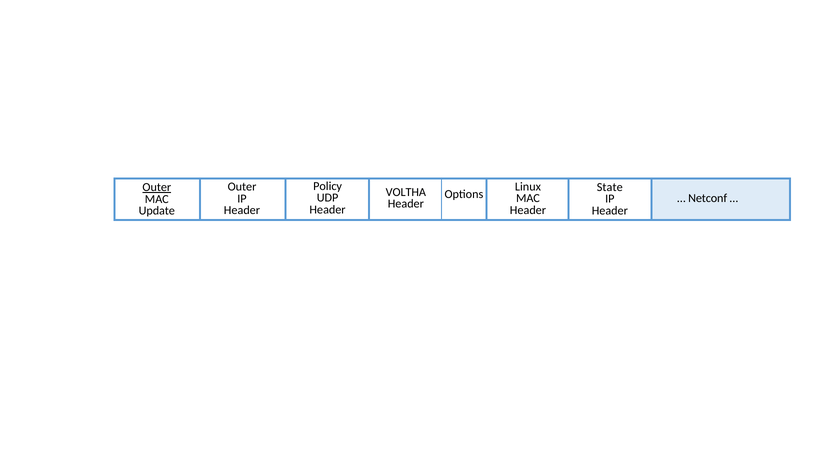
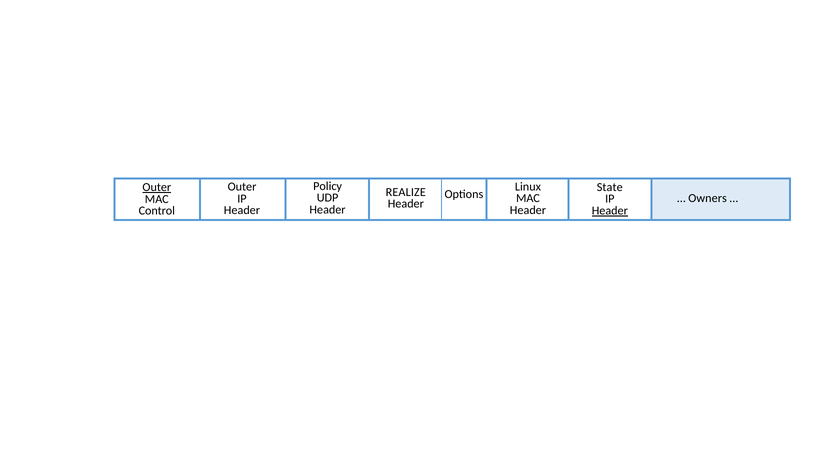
VOLTHA: VOLTHA -> REALIZE (406, 192)
Netconf: Netconf -> Owners (708, 198)
Update: Update -> Control (157, 211)
Header underline: none -> present (610, 211)
